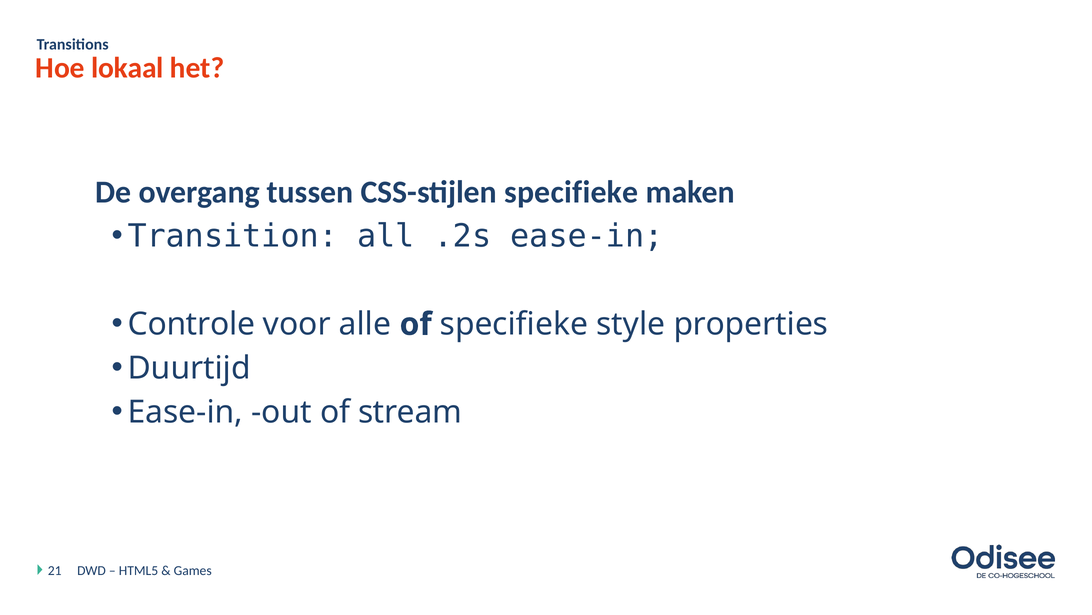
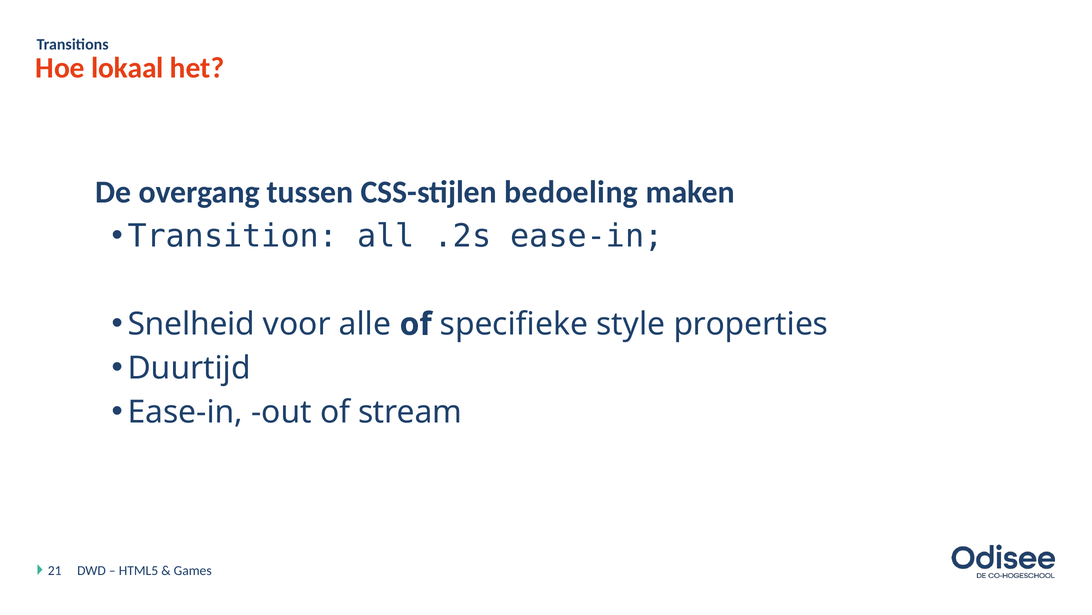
CSS-stijlen specifieke: specifieke -> bedoeling (571, 192)
Controle: Controle -> Snelheid (191, 324)
